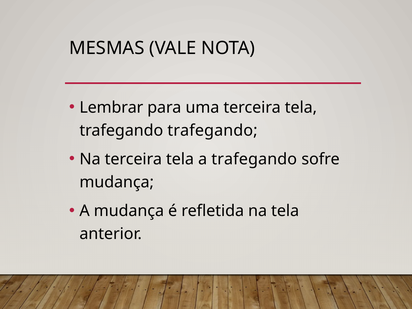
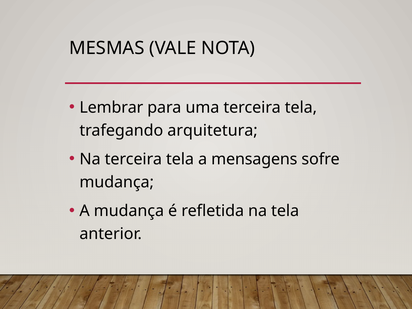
trafegando trafegando: trafegando -> arquitetura (213, 130)
a trafegando: trafegando -> mensagens (254, 159)
